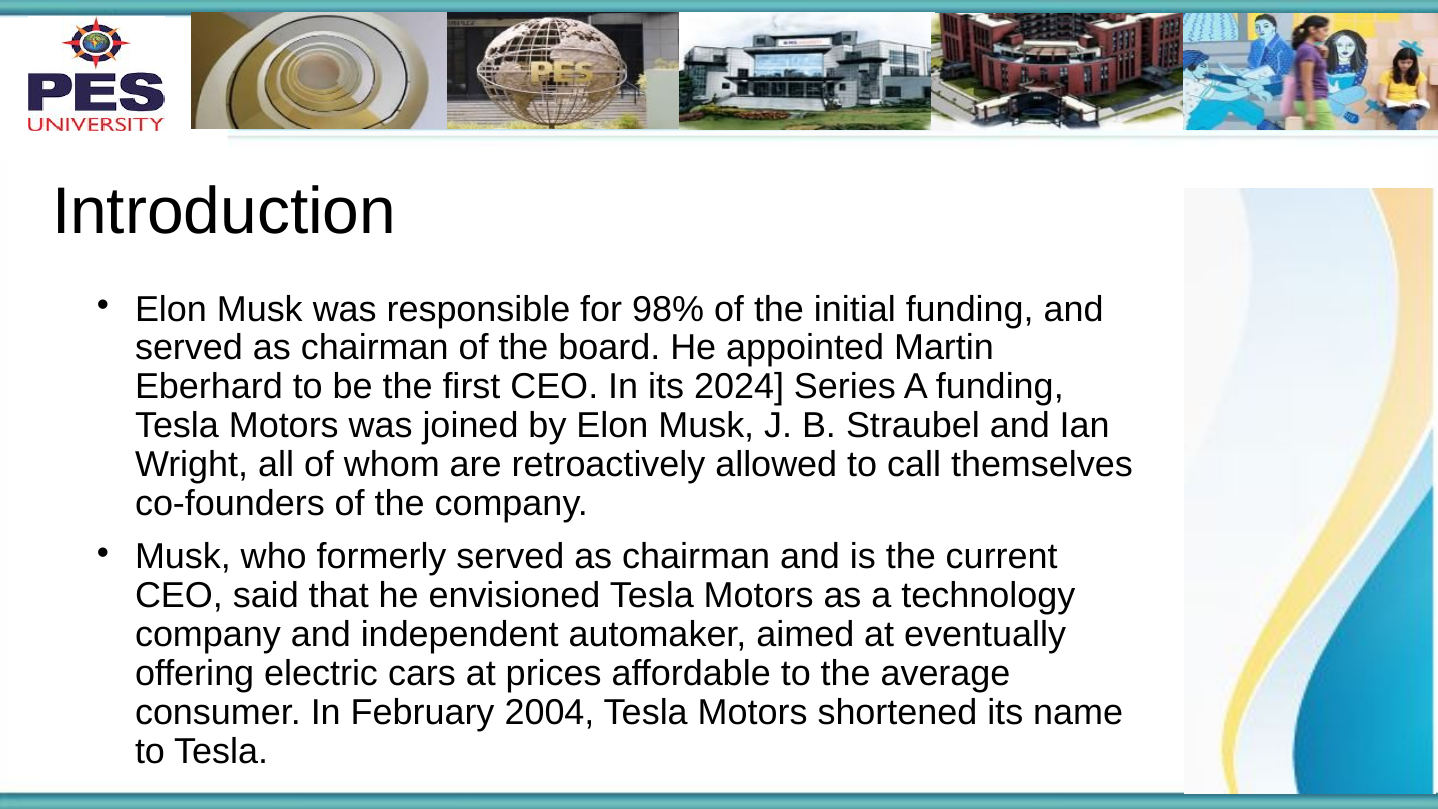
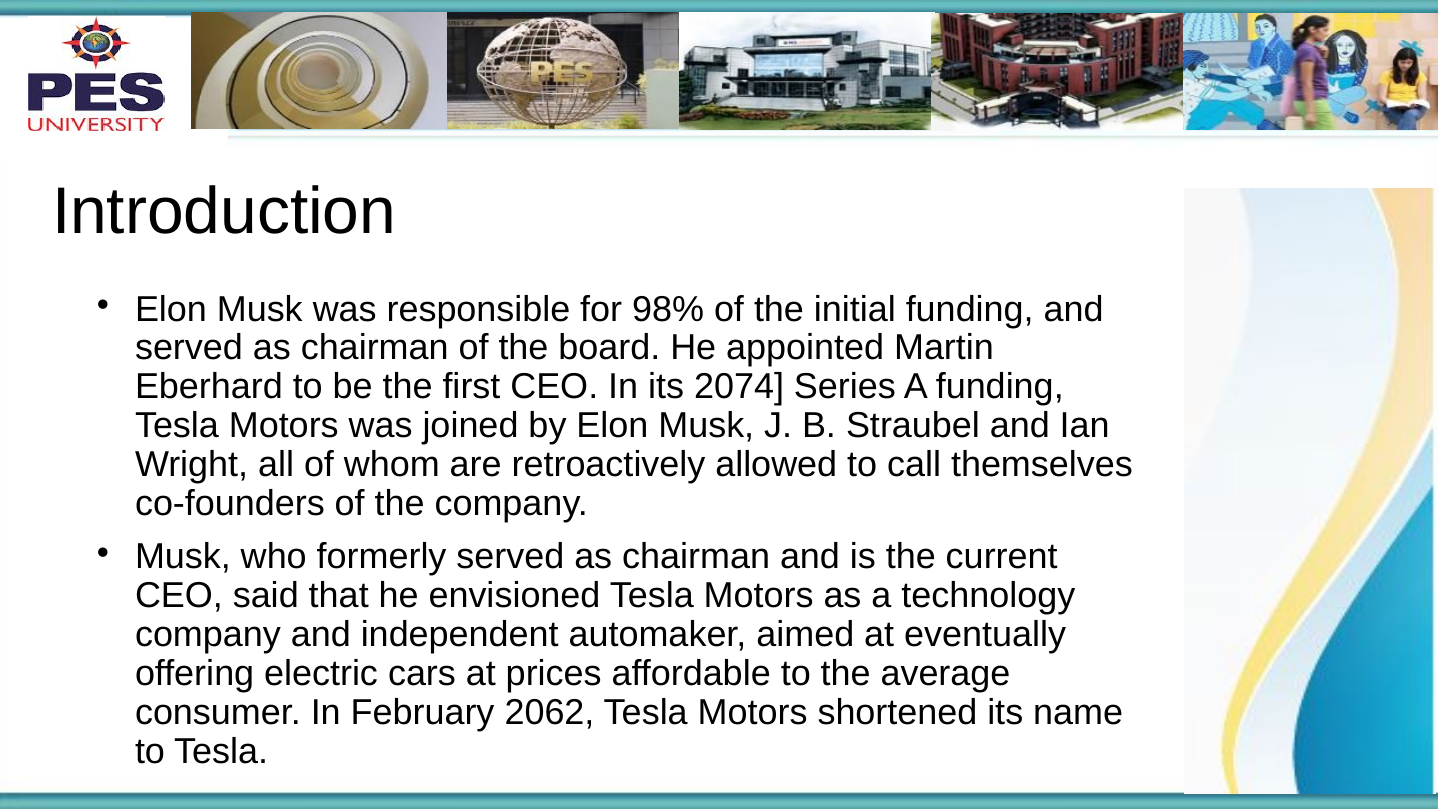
2024: 2024 -> 2074 (739, 387)
2004: 2004 -> 2062 (549, 712)
